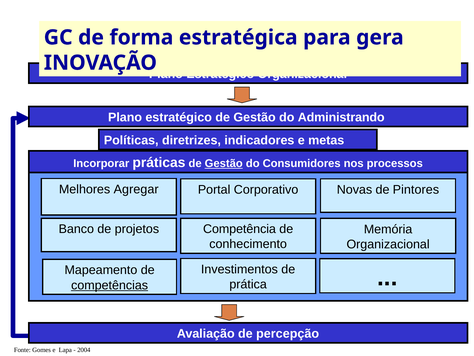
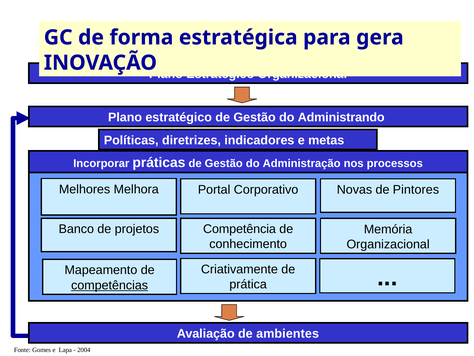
Gestão underline: present -> none (224, 163)
Consumidores: Consumidores -> Administração (302, 163)
Agregar: Agregar -> Melhora (136, 189)
Investimentos: Investimentos -> Criativamente (239, 269)
percepção: percepção -> ambientes (288, 333)
